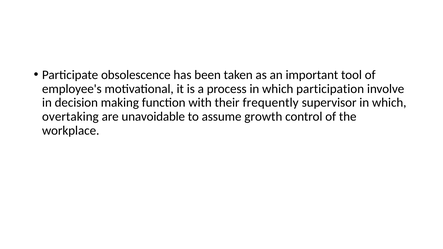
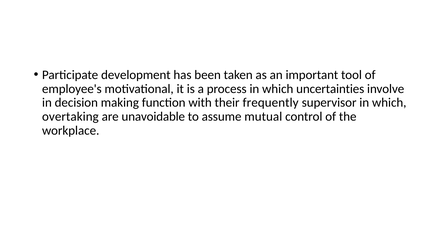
obsolescence: obsolescence -> development (136, 75)
participation: participation -> uncertainties (330, 89)
growth: growth -> mutual (263, 117)
